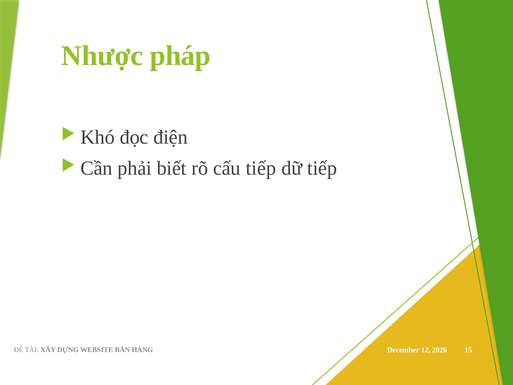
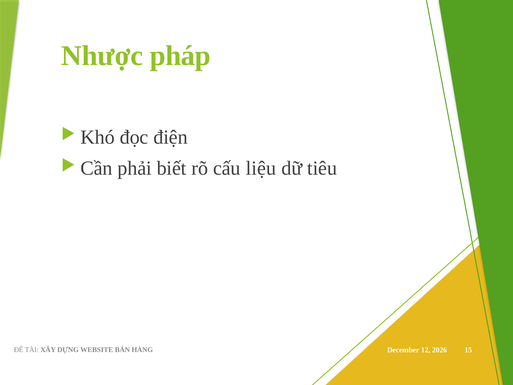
cấu tiếp: tiếp -> liệu (261, 168)
dữ tiếp: tiếp -> tiêu (322, 168)
